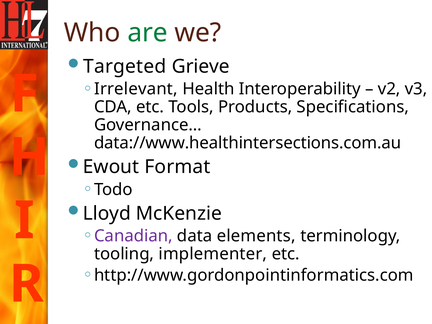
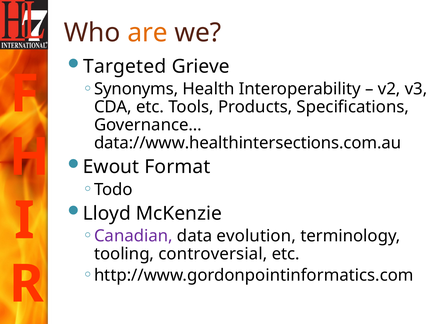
are colour: green -> orange (148, 33)
Irrelevant: Irrelevant -> Synonyms (136, 89)
elements: elements -> evolution (256, 236)
implementer: implementer -> controversial (213, 254)
